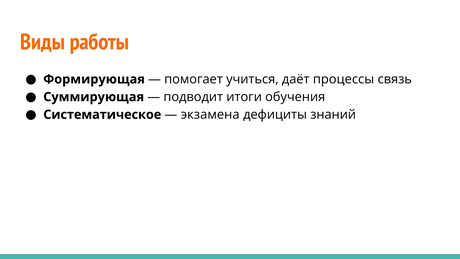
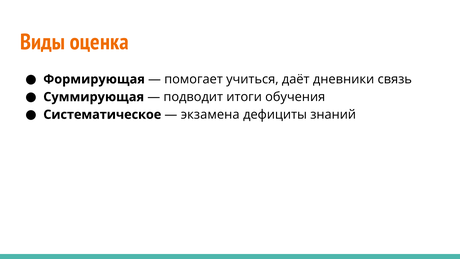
работы: работы -> оценка (99, 42)
процессы: процессы -> дневники (344, 79)
